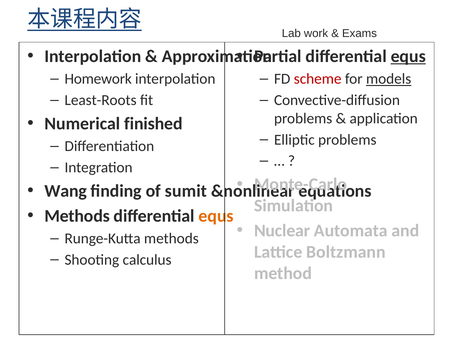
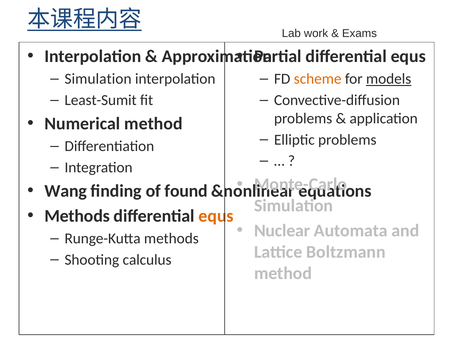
equs underline: present -> none (408, 56)
Homework: Homework -> Simulation (98, 79)
scheme colour: red -> orange (318, 79)
Least-Roots: Least-Roots -> Least-Sumit (101, 100)
Numerical finished: finished -> method (153, 124)
sumit: sumit -> found (186, 191)
